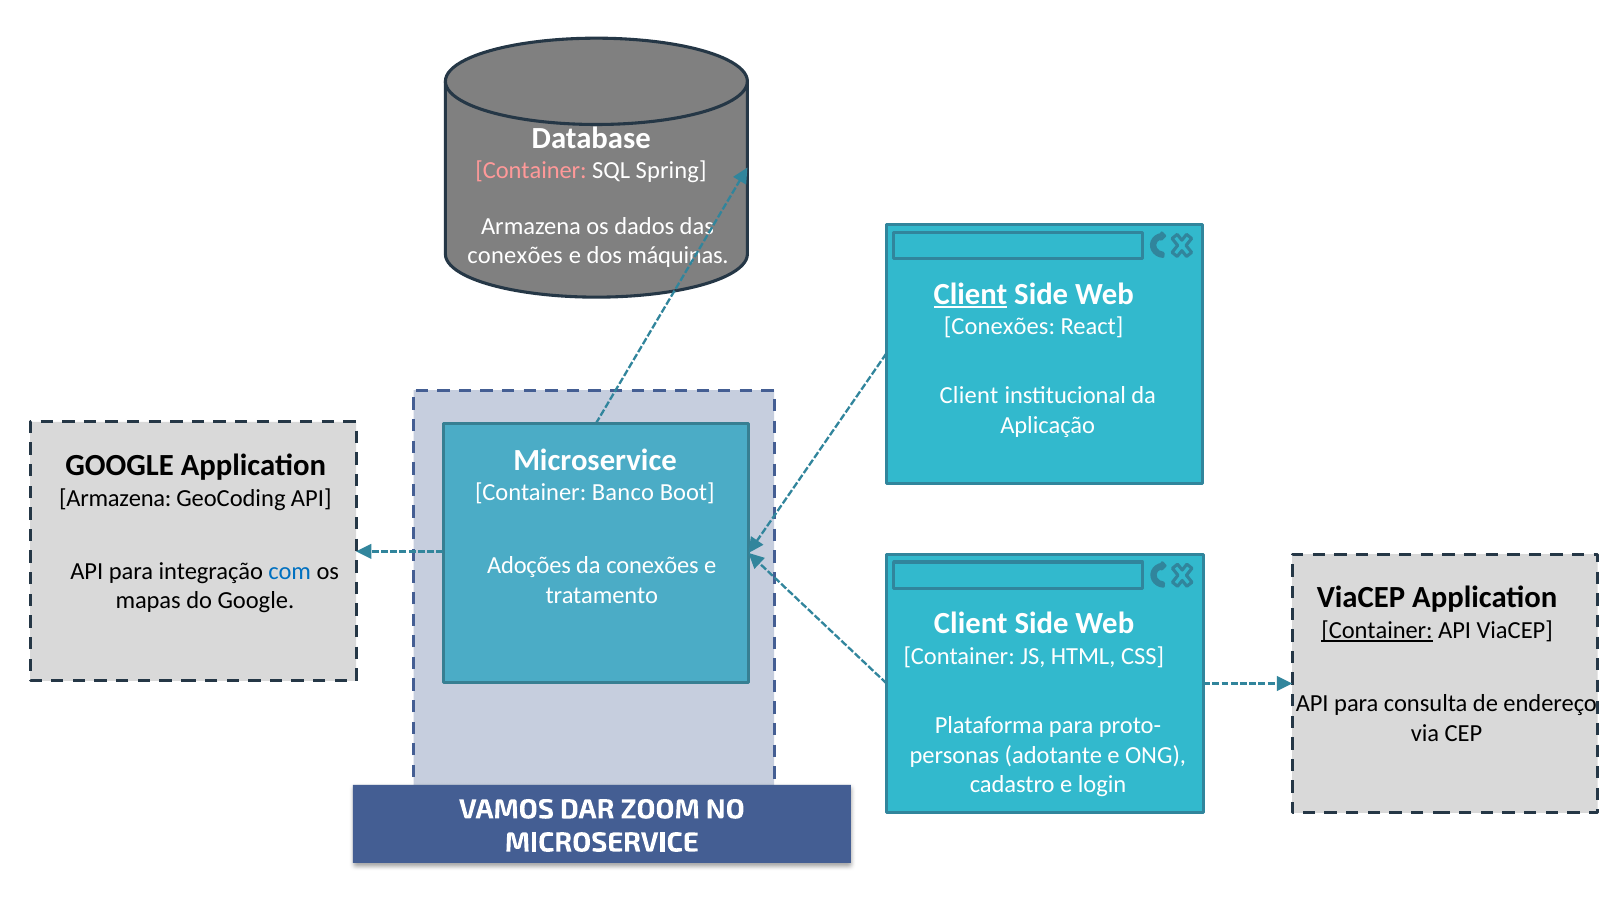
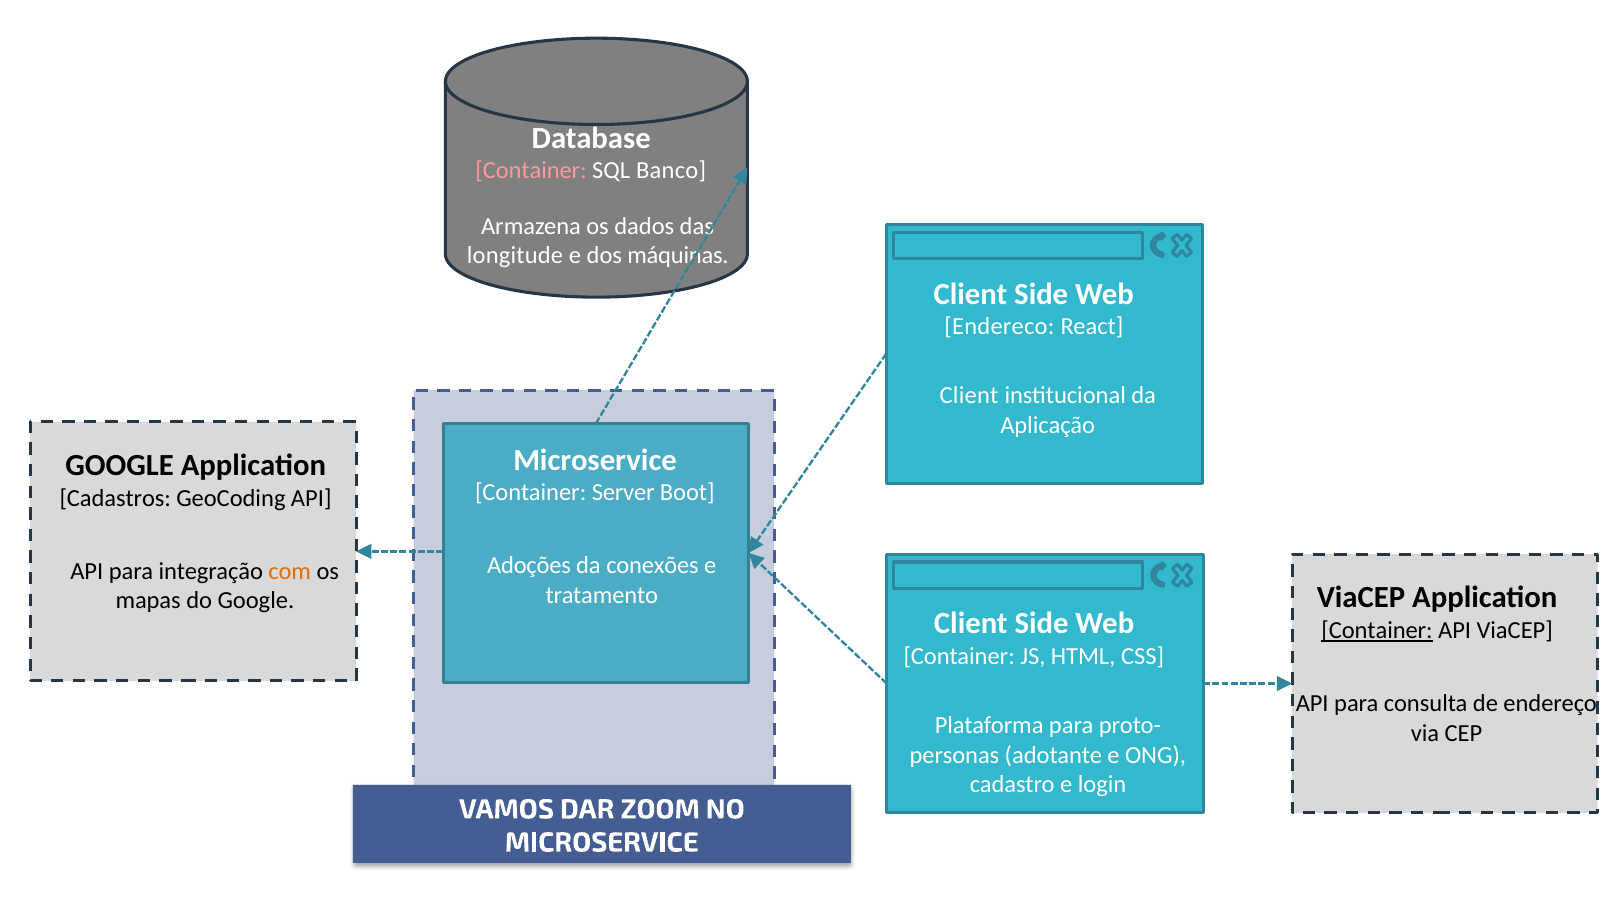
Spring: Spring -> Banco (671, 171)
conexões: conexões -> longitude (515, 256)
Client underline: present -> none (970, 294)
Conexões: Conexões -> Endereco (999, 327)
Banco: Banco -> Server (623, 493)
Armazena: Armazena -> Cadastros (115, 499)
com colour: blue -> orange (290, 572)
